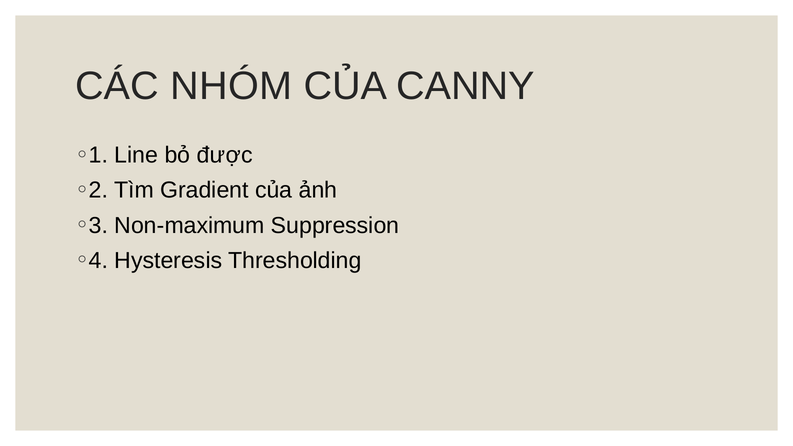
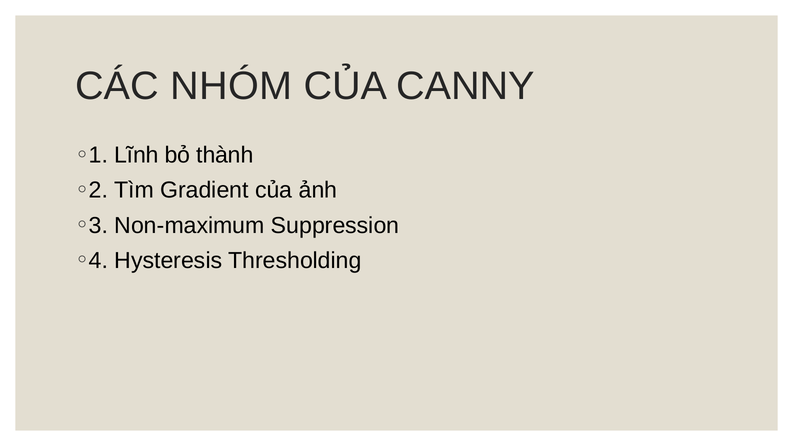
Line: Line -> Lĩnh (136, 155)
được: được -> thành (225, 155)
